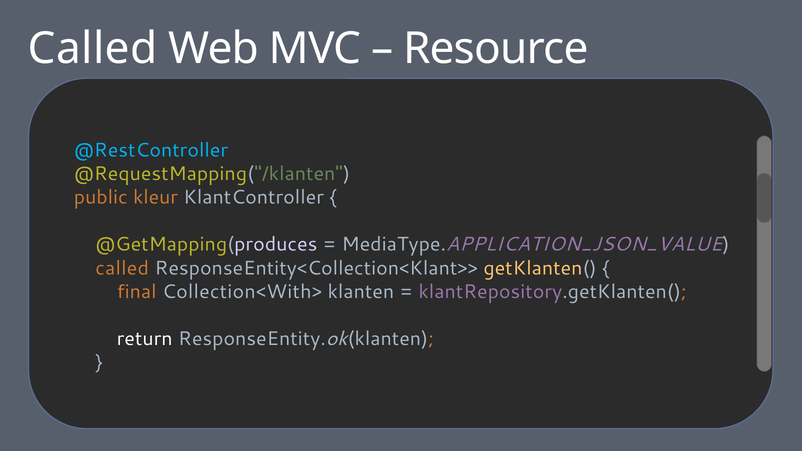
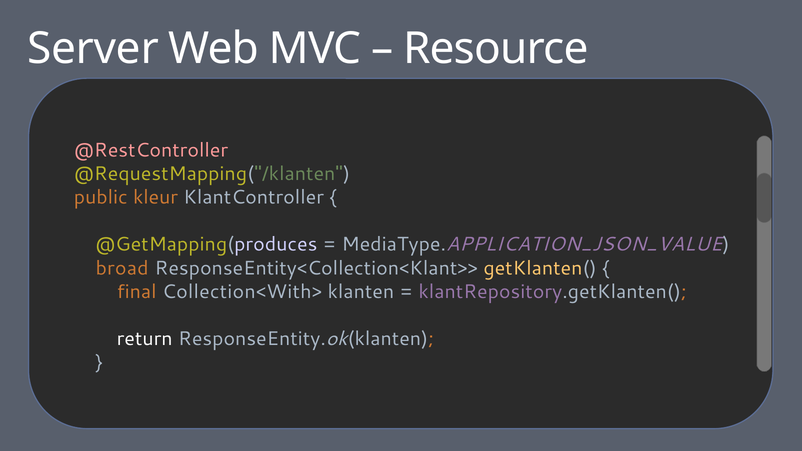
Called: Called -> Server (93, 49)
@RestController colour: light blue -> pink (151, 150)
called: called -> broad (122, 268)
